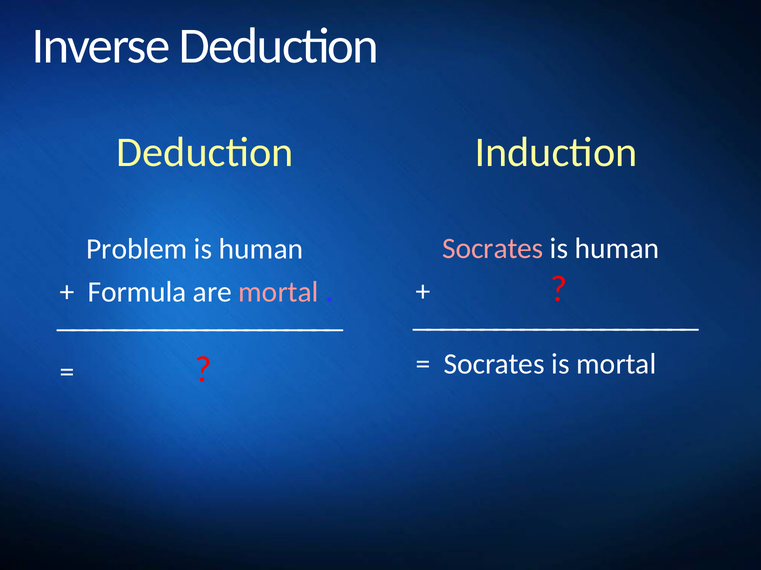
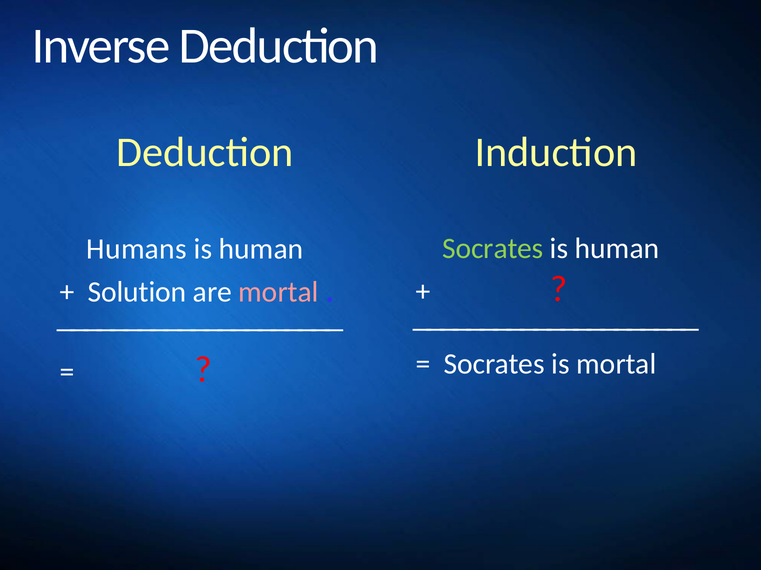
Socrates colour: pink -> light green (493, 249)
Problem: Problem -> Humans (137, 250)
Formula: Formula -> Solution (137, 293)
